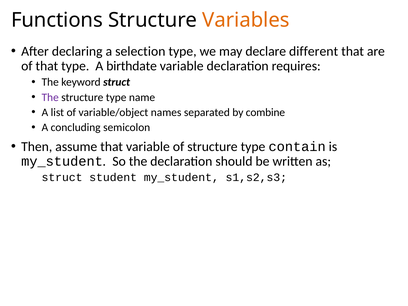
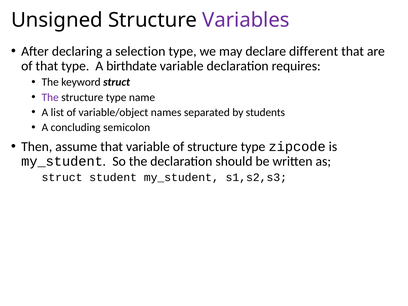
Functions: Functions -> Unsigned (57, 20)
Variables colour: orange -> purple (246, 20)
combine: combine -> students (265, 112)
contain: contain -> zipcode (297, 147)
